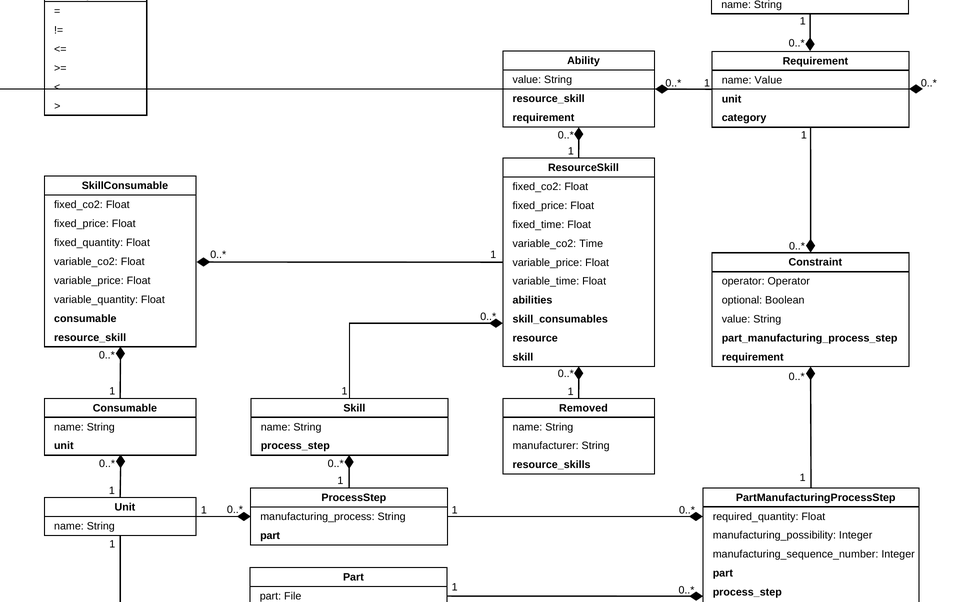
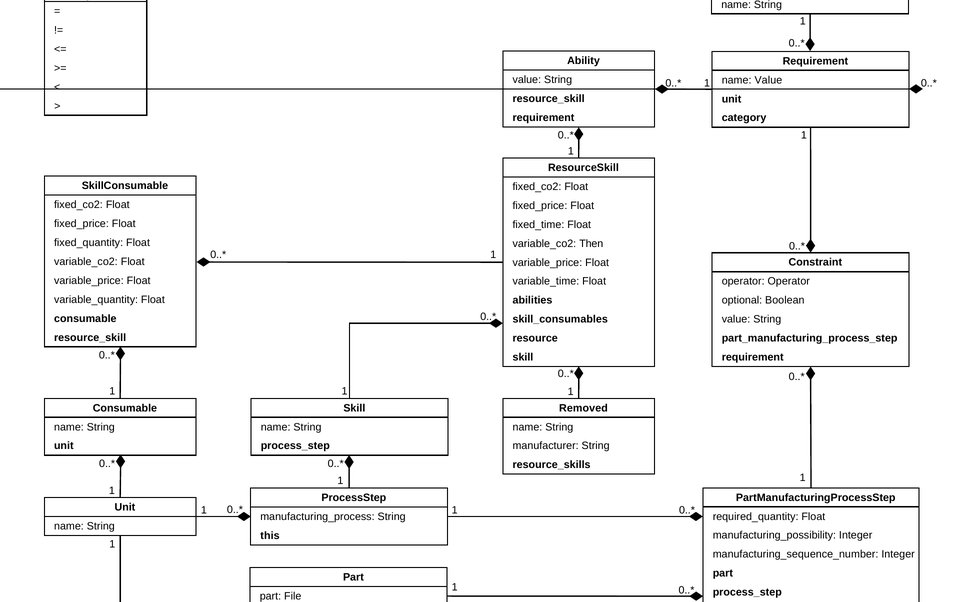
Time: Time -> Then (591, 243)
part: part -> this (270, 535)
